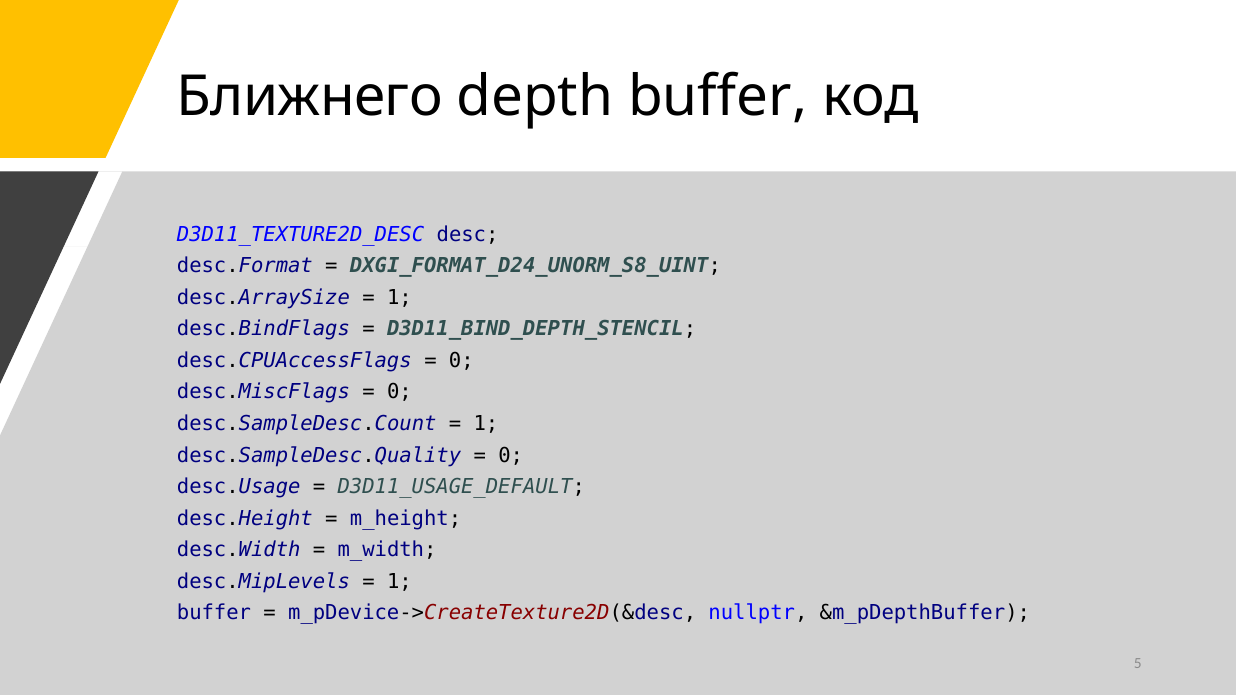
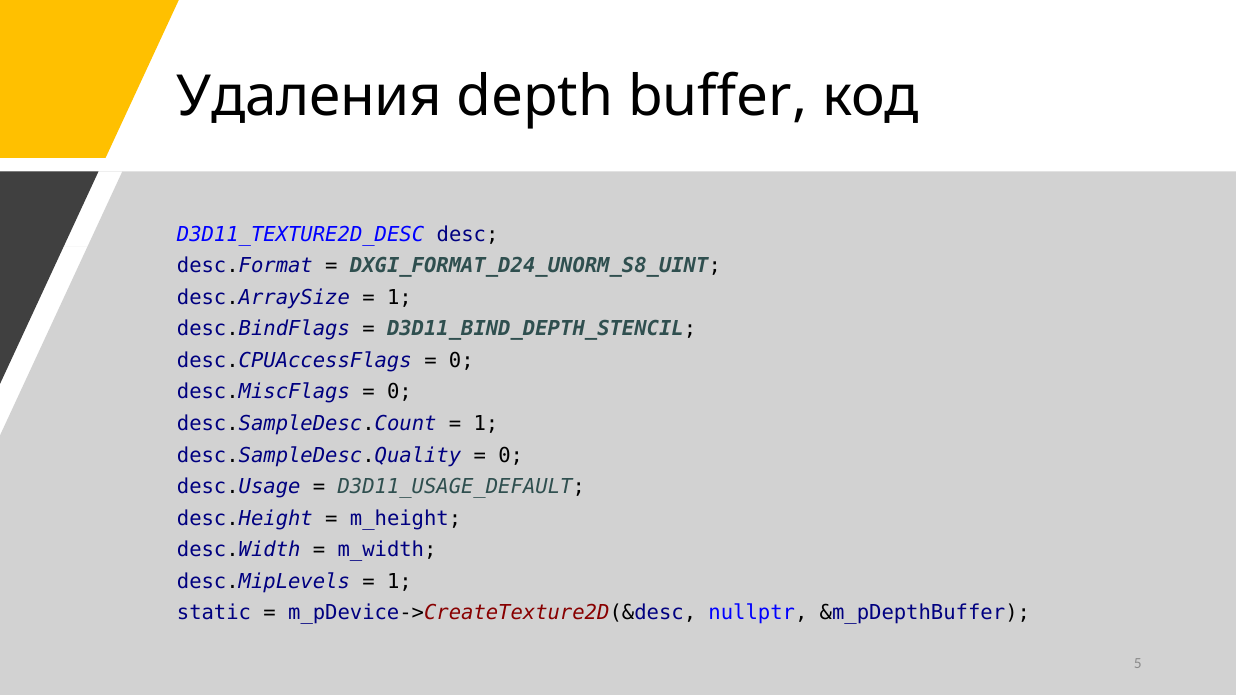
Ближнего: Ближнего -> Удаления (309, 97)
buffer: buffer -> static (214, 613)
